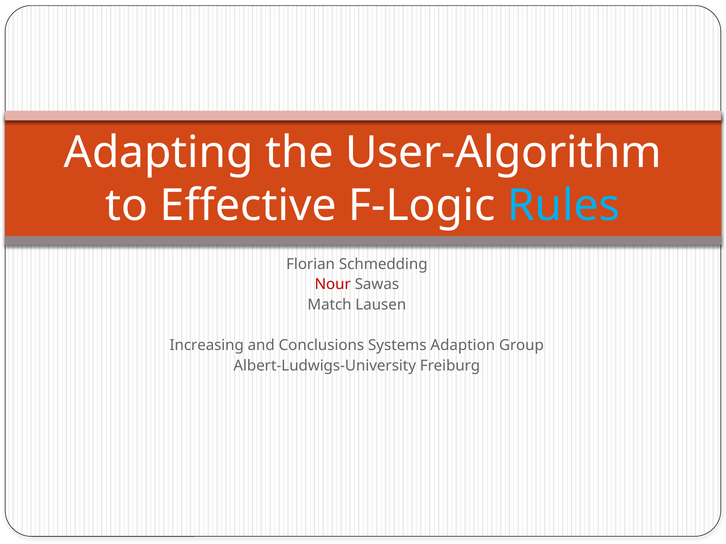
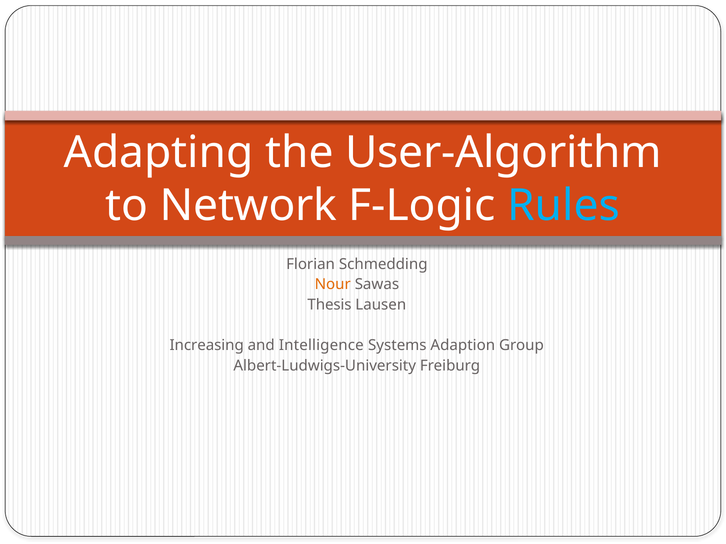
Effective: Effective -> Network (248, 206)
Nour colour: red -> orange (333, 285)
Match: Match -> Thesis (330, 305)
Conclusions: Conclusions -> Intelligence (321, 346)
